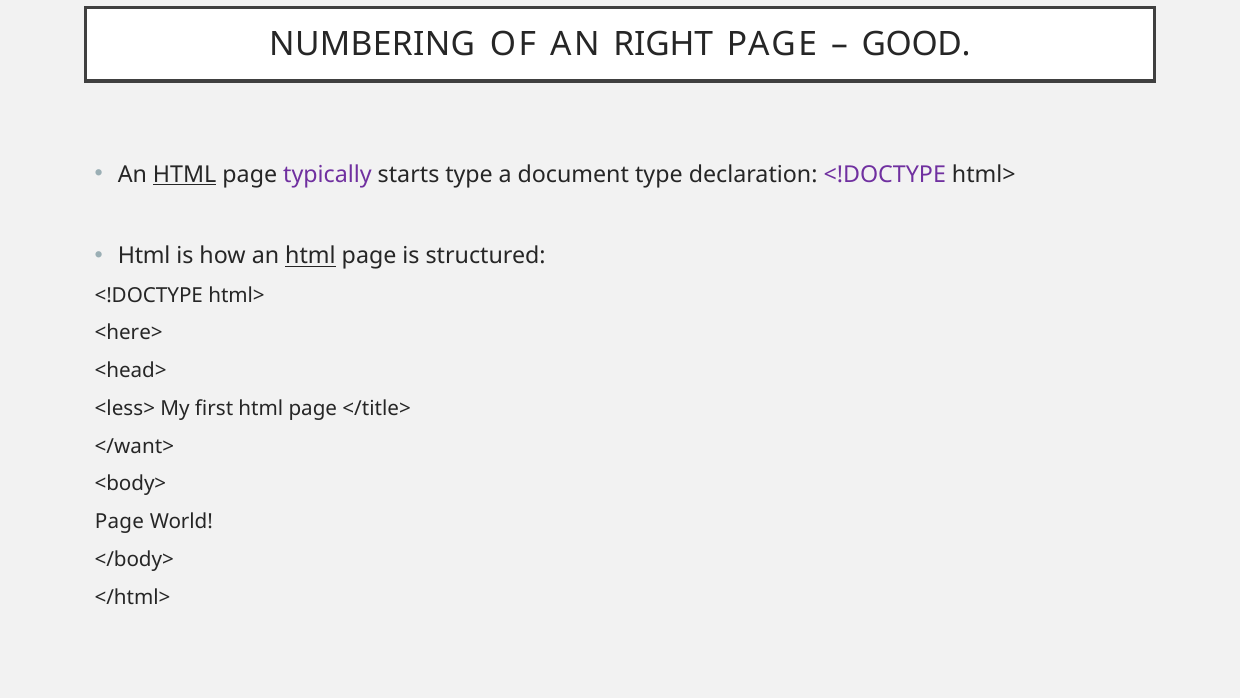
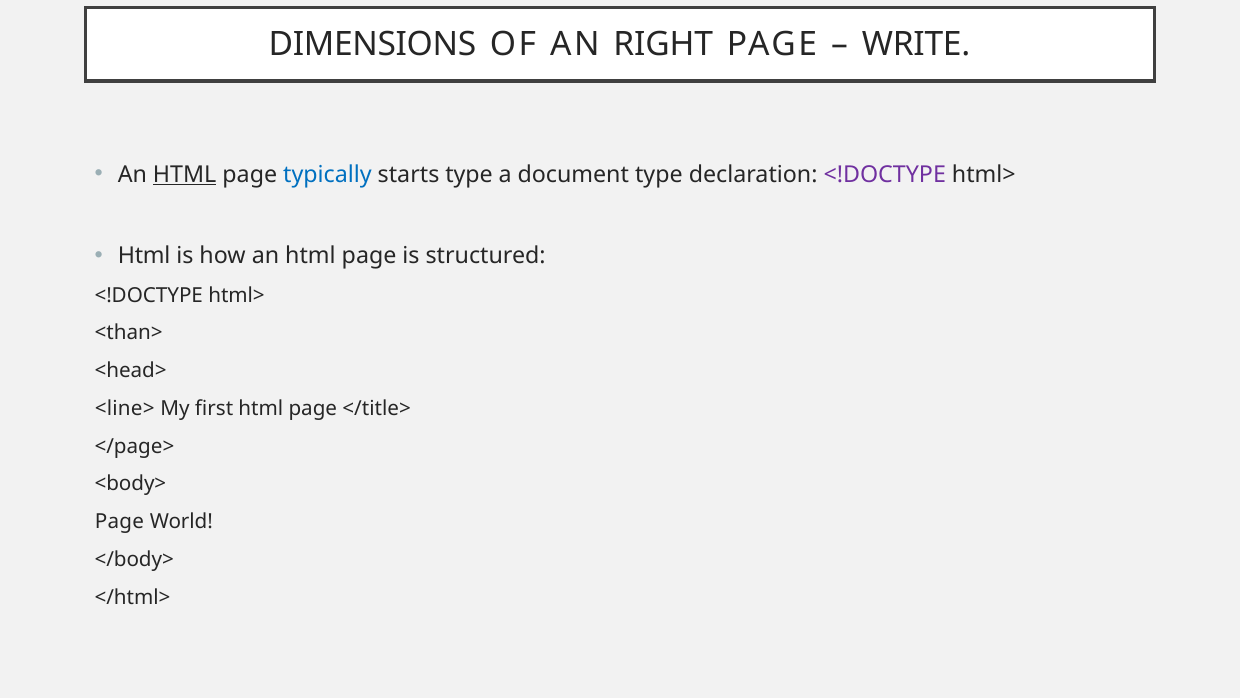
NUMBERING: NUMBERING -> DIMENSIONS (372, 44)
GOOD: GOOD -> WRITE (916, 44)
typically colour: purple -> blue (327, 174)
html underline: present -> none (310, 256)
<here>: <here> -> <than> (129, 333)
<less>: <less> -> <line> (125, 408)
</want>: </want> -> </page> (134, 446)
